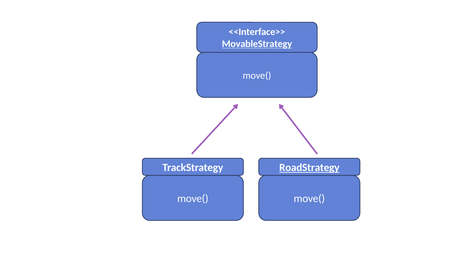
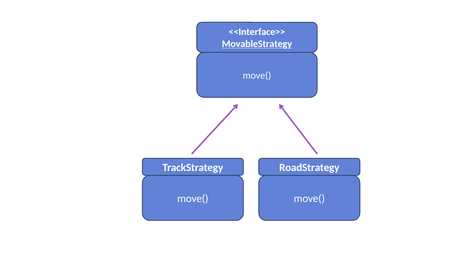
RoadStrategy underline: present -> none (309, 167)
